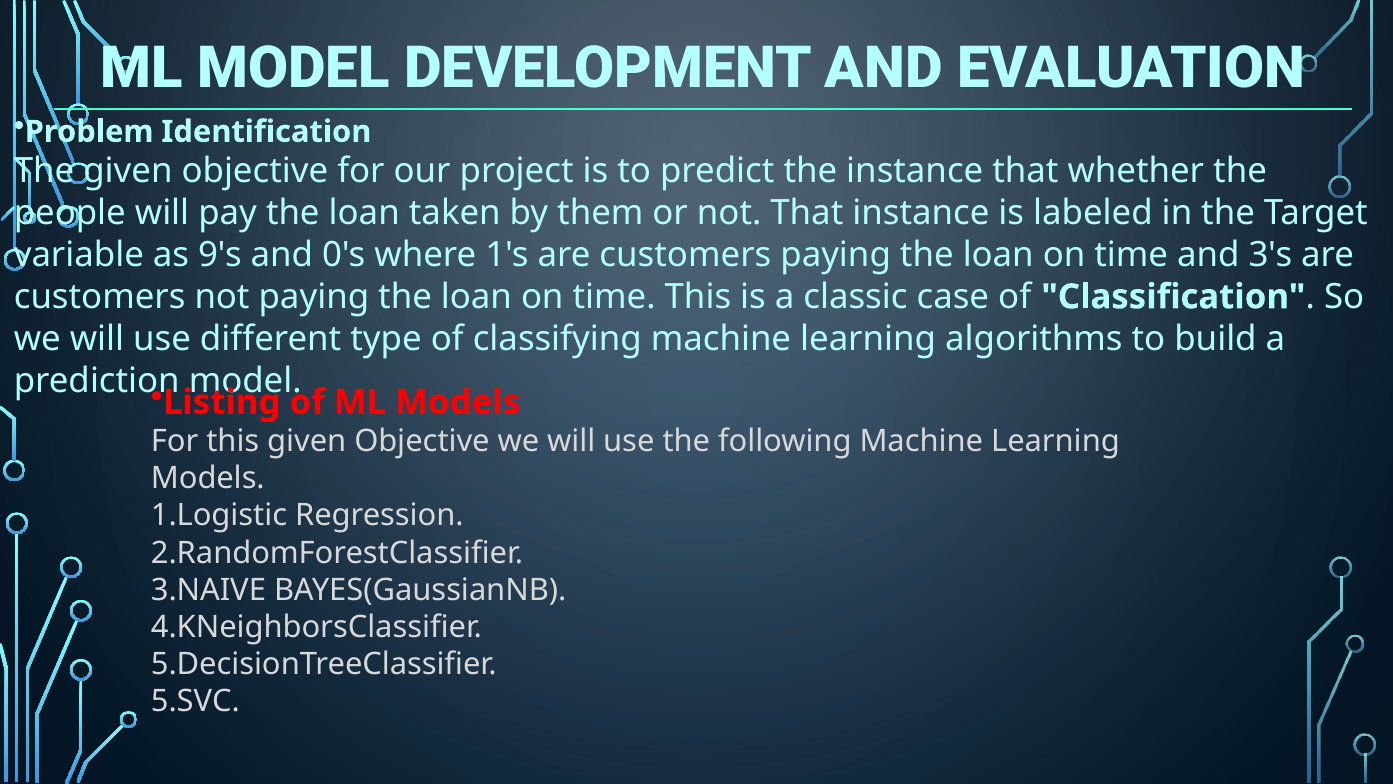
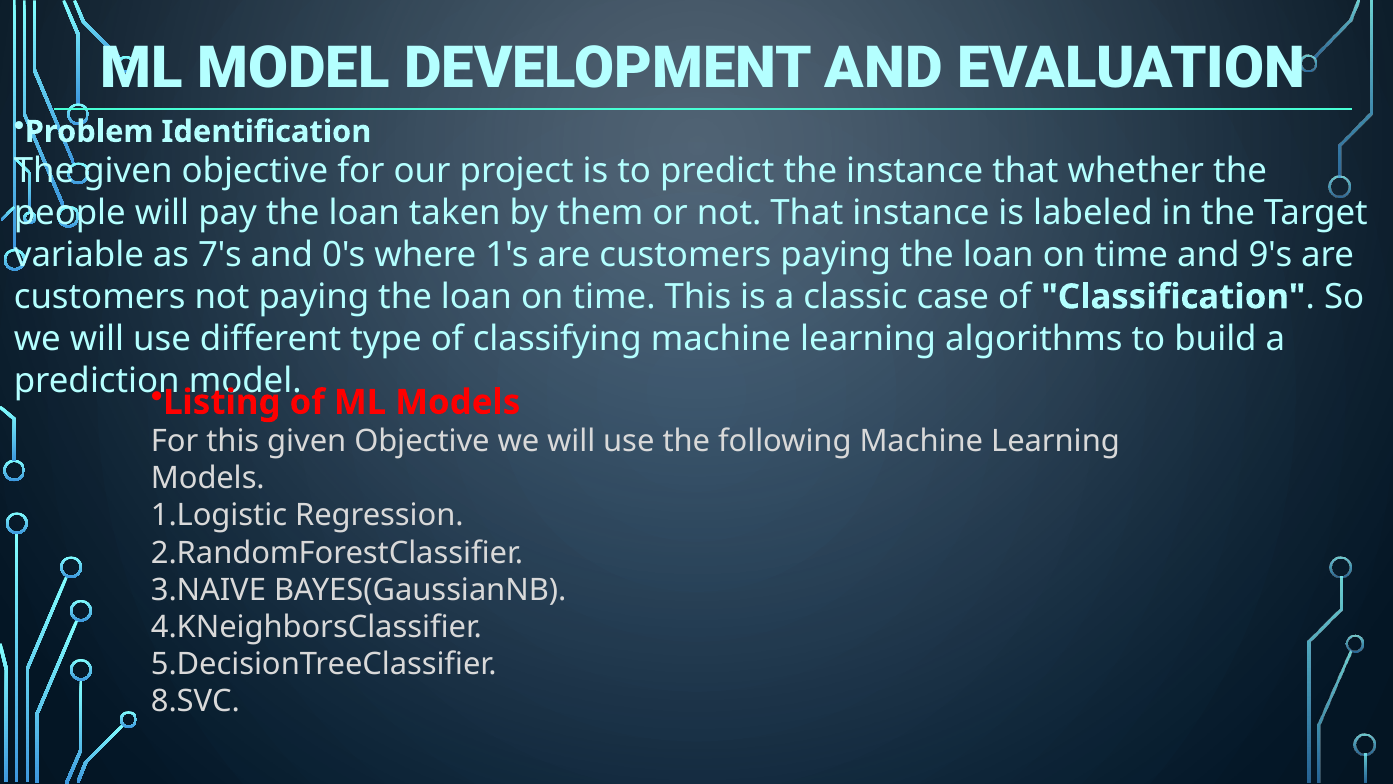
9's: 9's -> 7's (220, 255)
3's: 3's -> 9's (1271, 255)
5.SVC: 5.SVC -> 8.SVC (195, 701)
